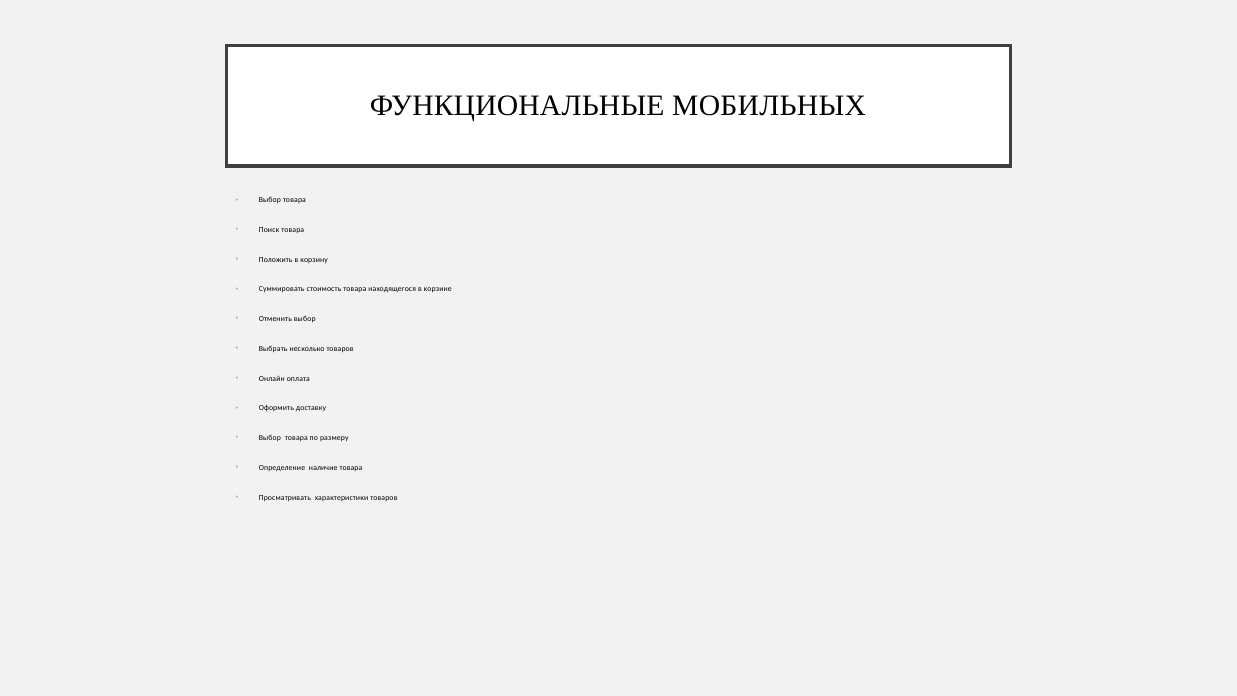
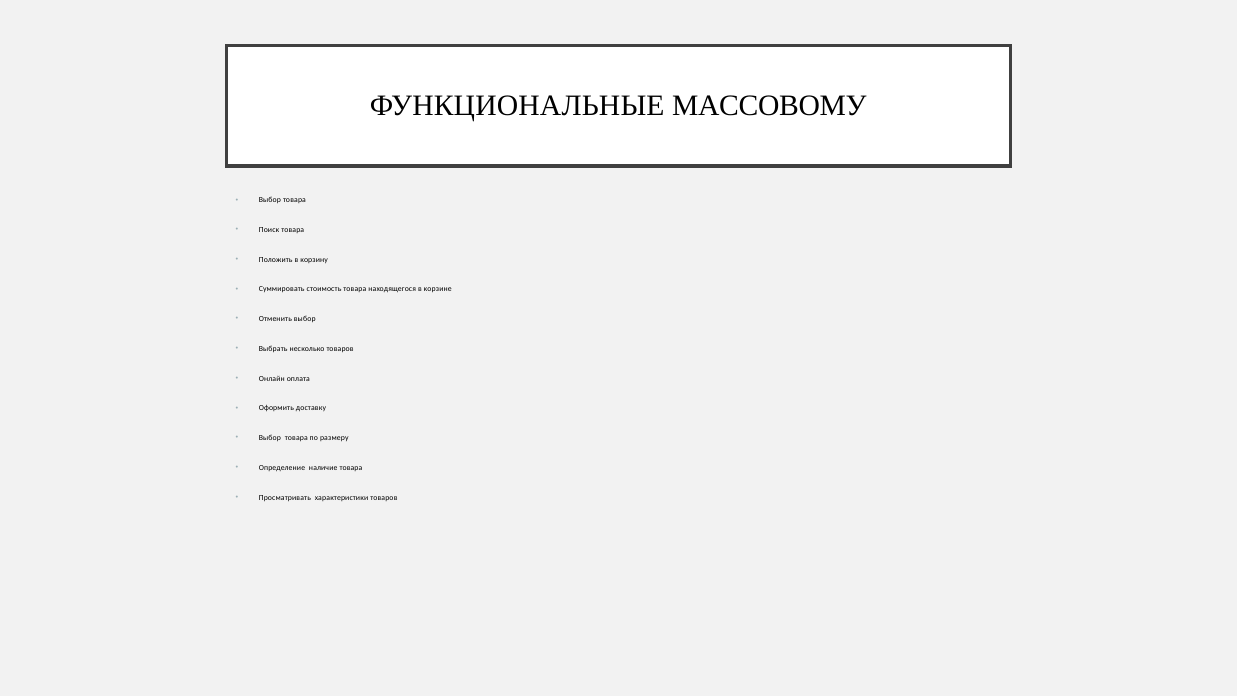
МОБИЛЬНЫХ: МОБИЛЬНЫХ -> МАССОВОМУ (769, 106)
